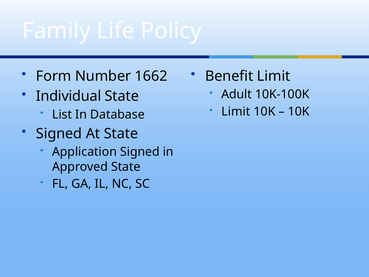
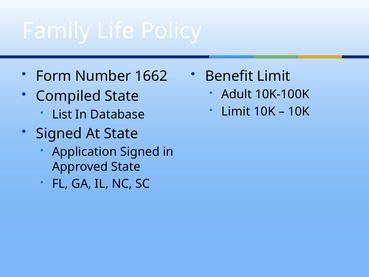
Individual: Individual -> Compiled (68, 96)
